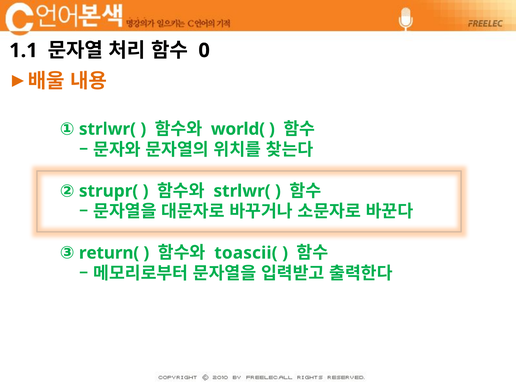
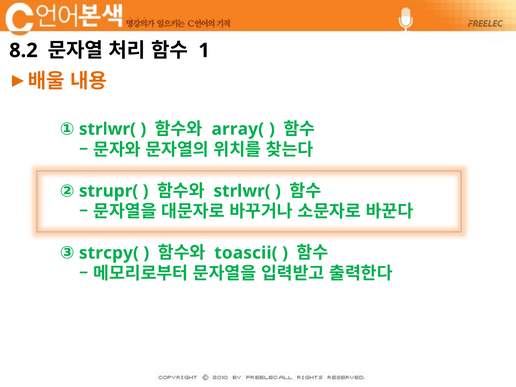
1.1: 1.1 -> 8.2 (23, 50)
0: 0 -> 1 (204, 50)
world(: world( -> array( (238, 129)
return(: return( -> strcpy( (109, 253)
